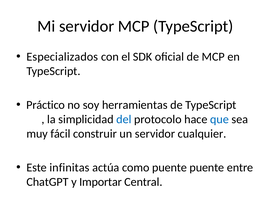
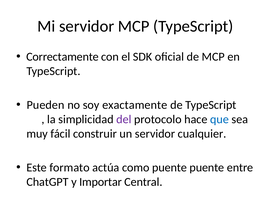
Especializados: Especializados -> Correctamente (62, 57)
Práctico: Práctico -> Pueden (46, 105)
herramientas: herramientas -> exactamente (135, 105)
del colour: blue -> purple (124, 120)
infinitas: infinitas -> formato (70, 168)
